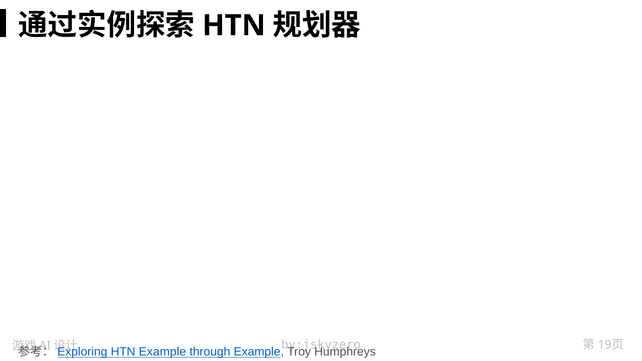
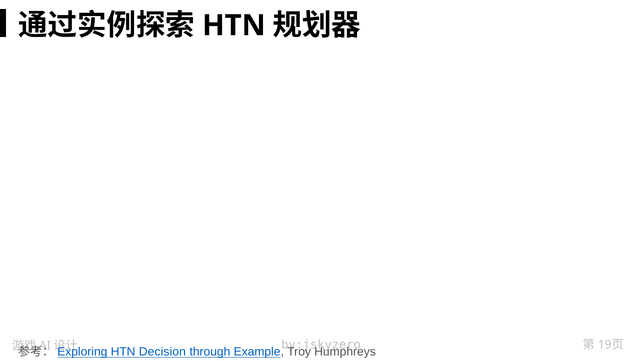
HTN Example: Example -> Decision (162, 352)
